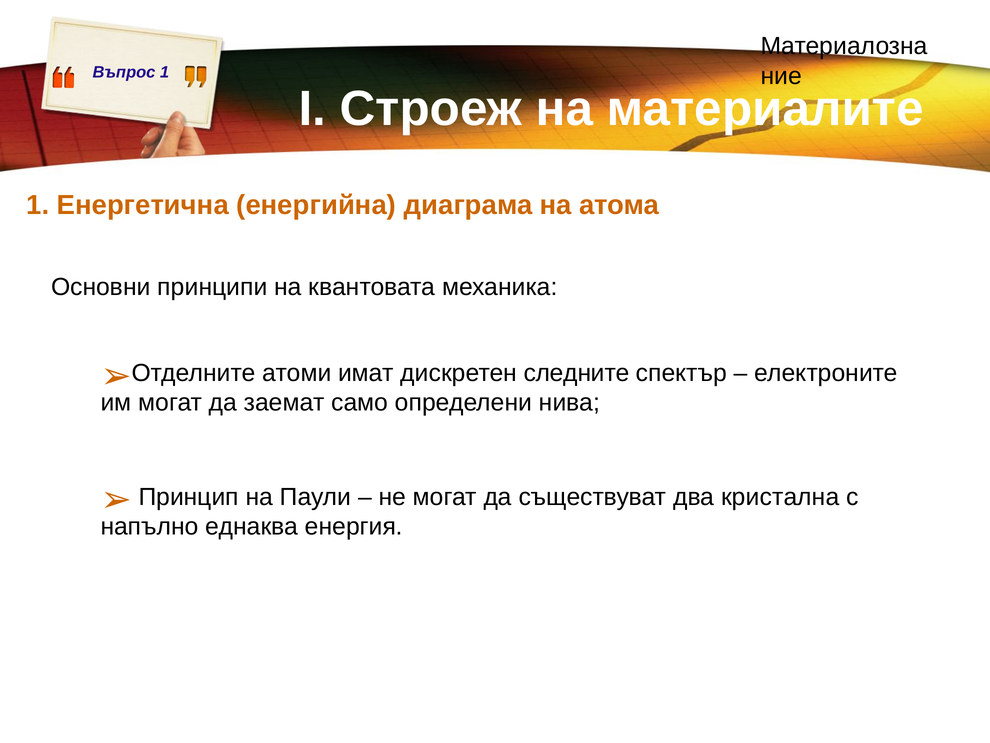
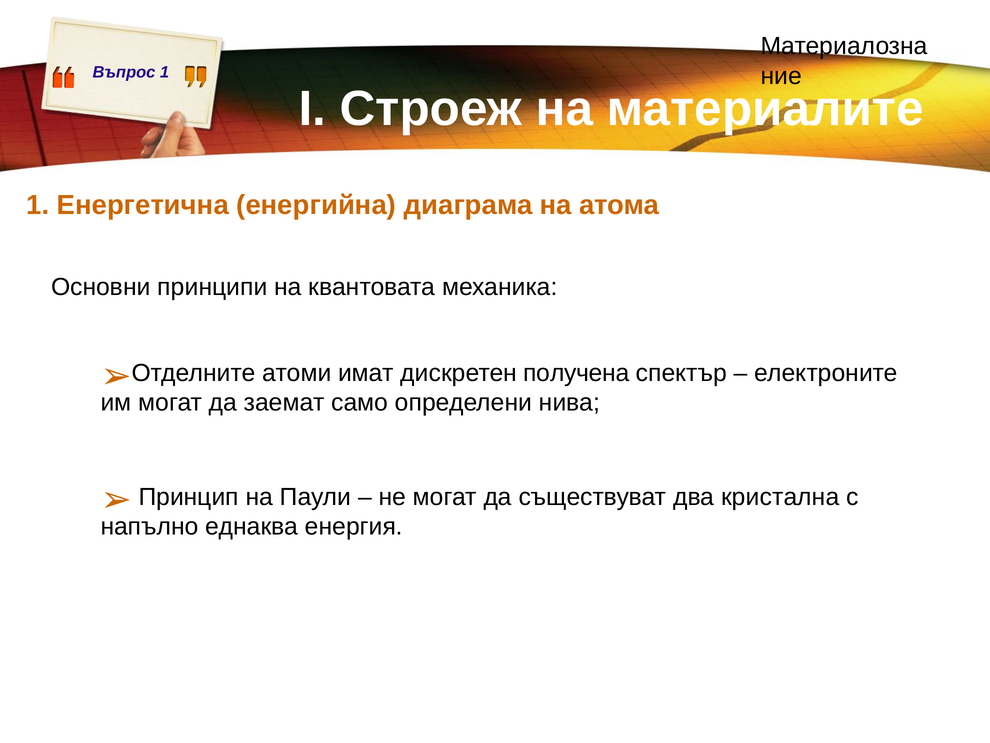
следните: следните -> получена (576, 373)
